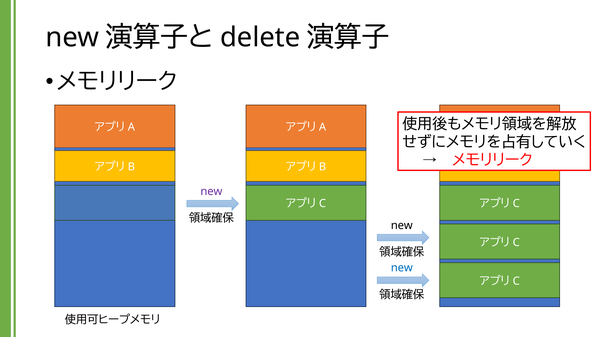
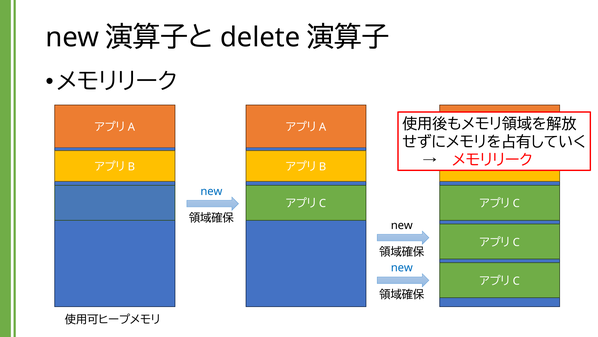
new colour: purple -> blue (211, 191)
